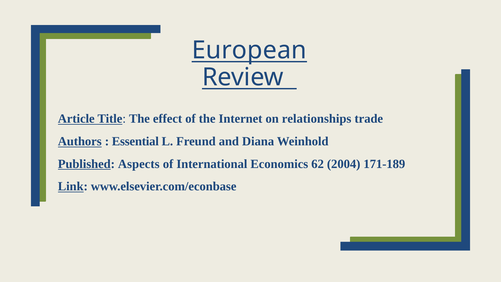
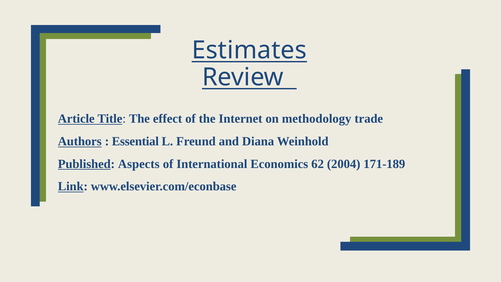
European: European -> Estimates (249, 50)
relationships: relationships -> methodology (317, 119)
